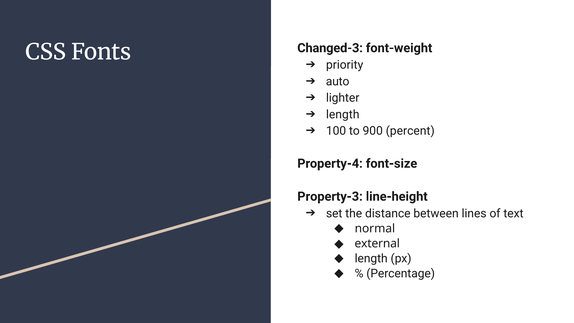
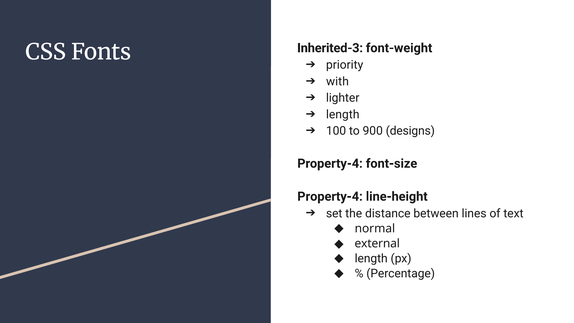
Changed-3: Changed-3 -> Inherited-3 (330, 48)
auto: auto -> with (337, 81)
percent: percent -> designs (410, 131)
Property-3: Property-3 -> Property-4 (330, 196)
